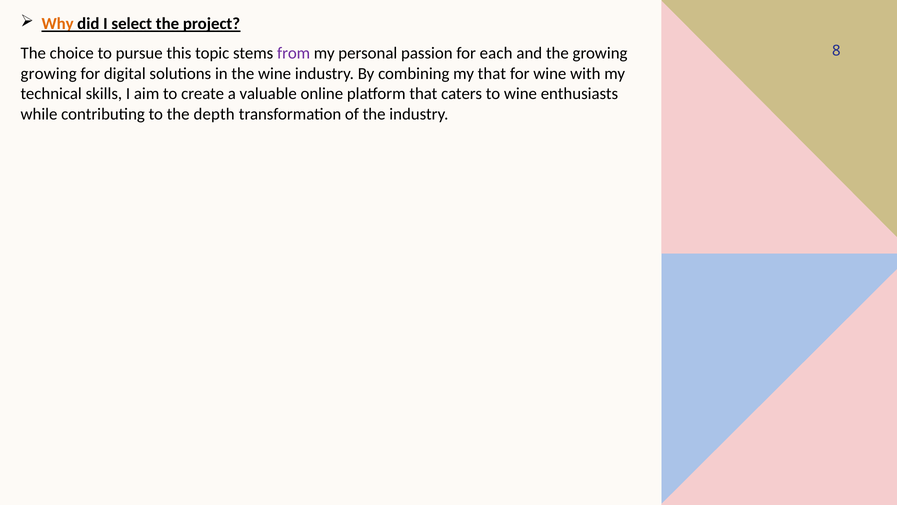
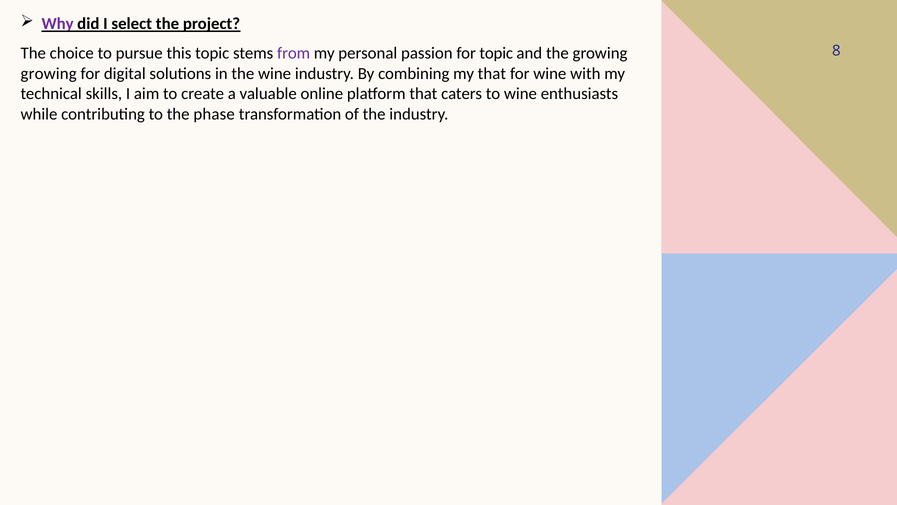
Why colour: orange -> purple (58, 24)
for each: each -> topic (496, 53)
depth: depth -> phase (214, 114)
